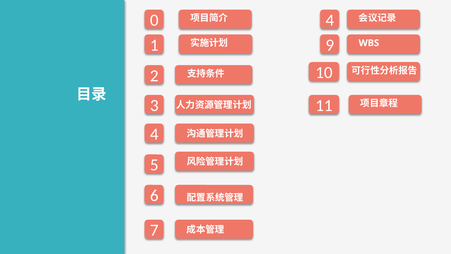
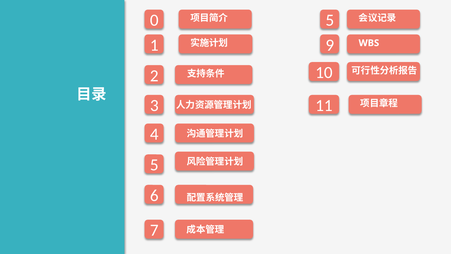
4: 4 -> 5 (330, 20)
